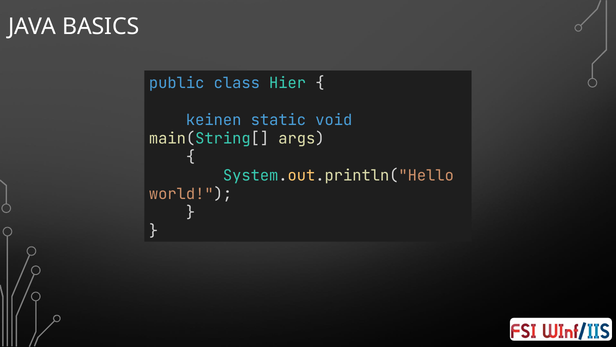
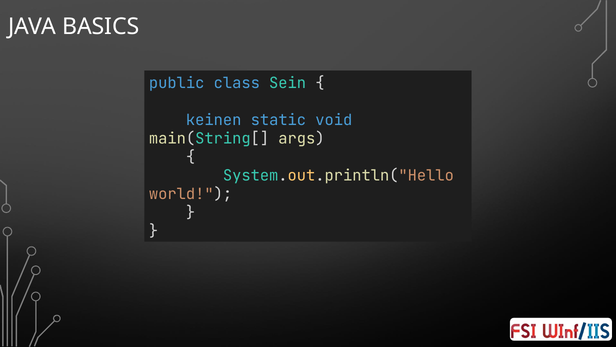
Hier: Hier -> Sein (288, 83)
